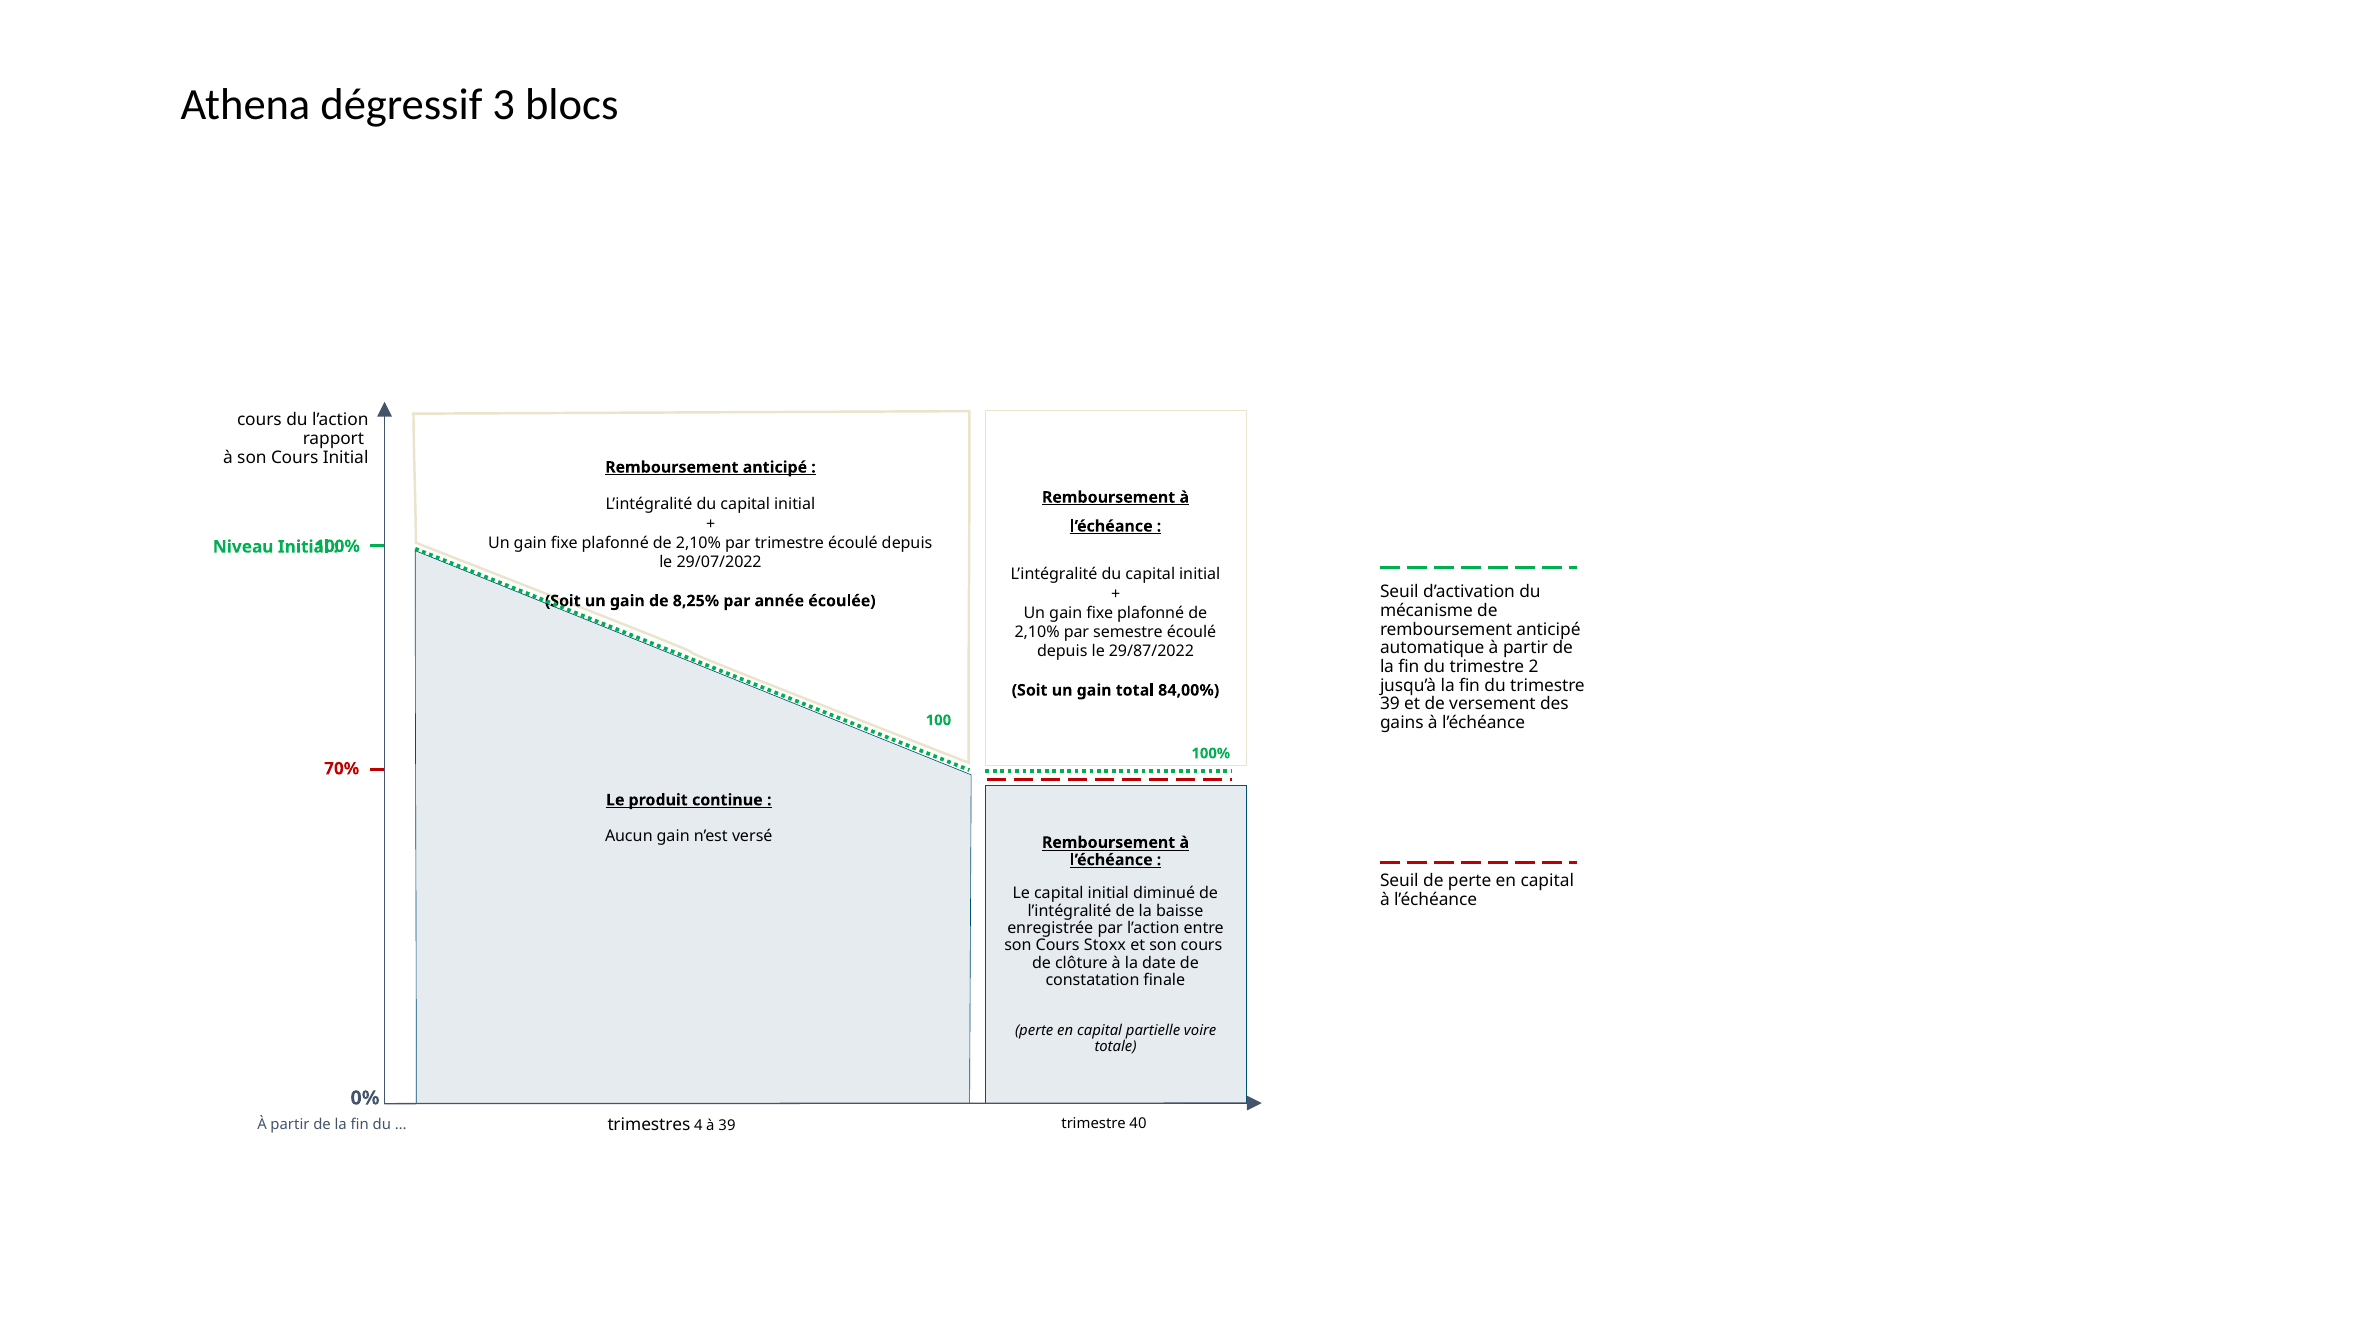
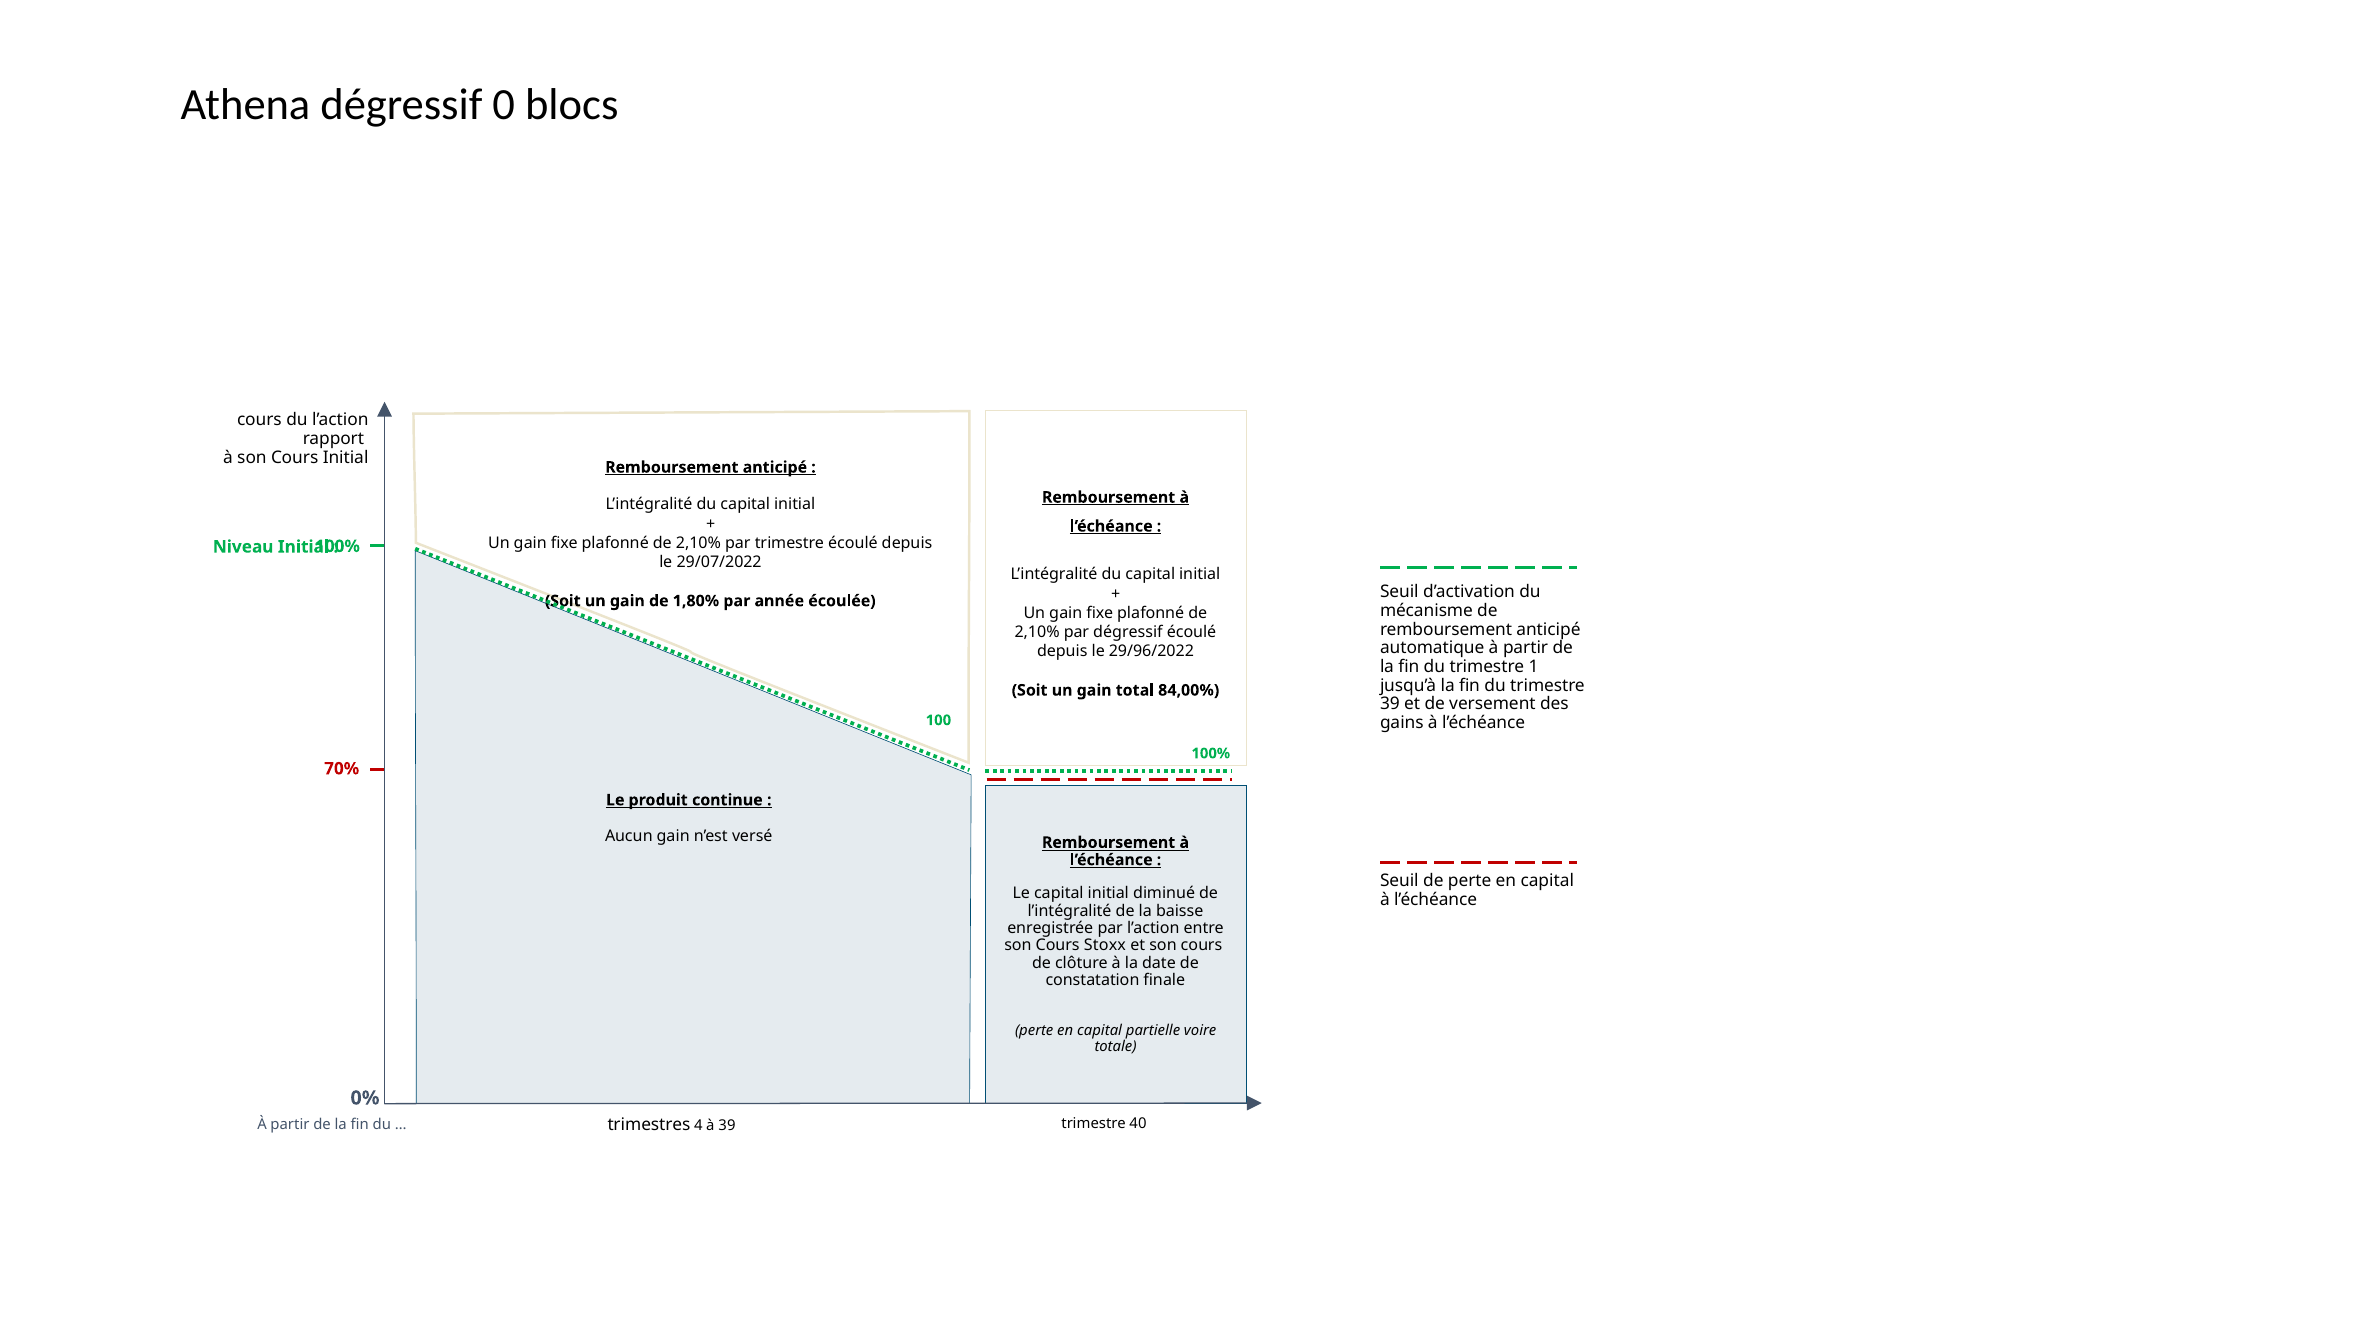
3: 3 -> 0 (504, 105)
8,25%: 8,25% -> 1,80% (696, 601)
par semestre: semestre -> dégressif (1128, 632)
29/87/2022: 29/87/2022 -> 29/96/2022 (1151, 652)
2: 2 -> 1 (1534, 667)
